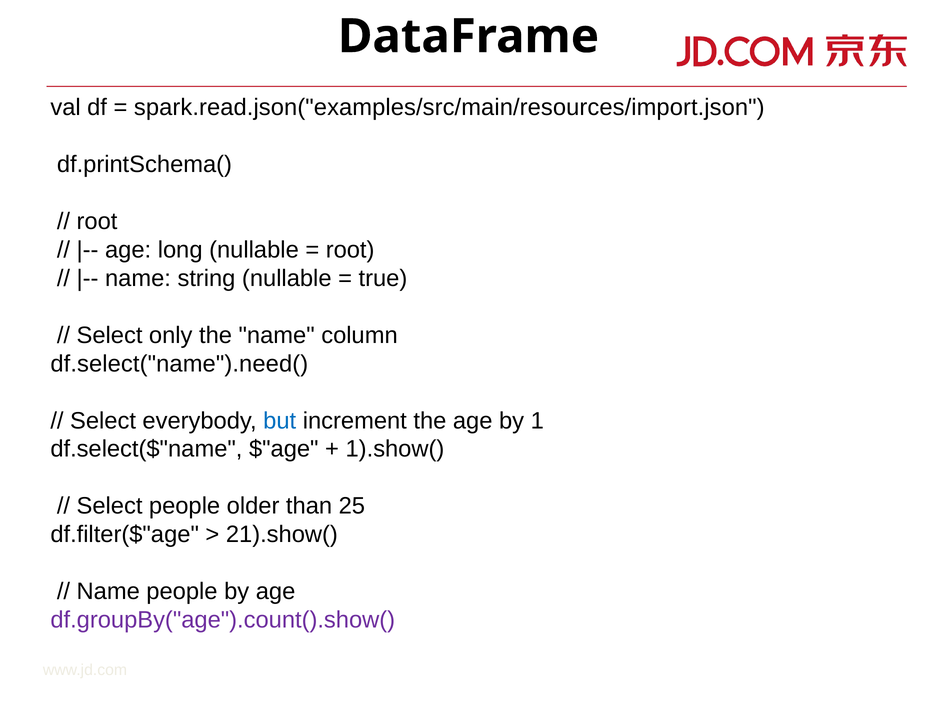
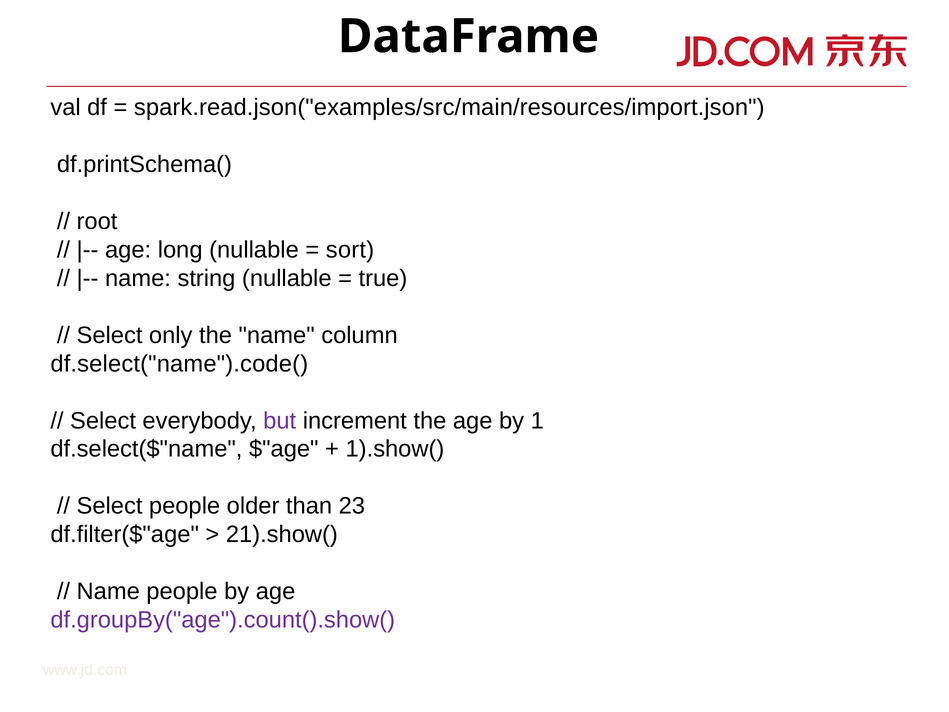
root: root -> sort (350, 250)
df.select("name").need(: df.select("name").need( -> df.select("name").code( (179, 364)
but colour: blue -> purple (280, 421)
25: 25 -> 23 (352, 506)
